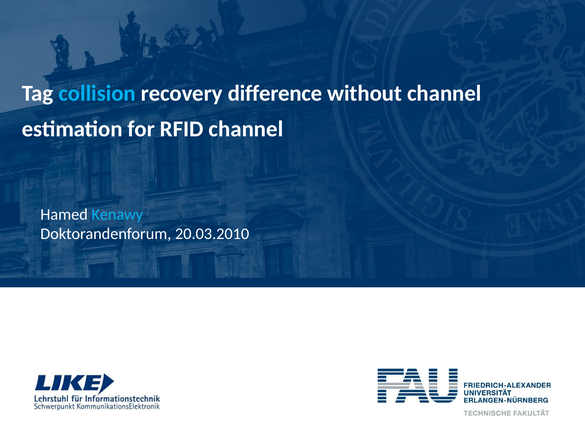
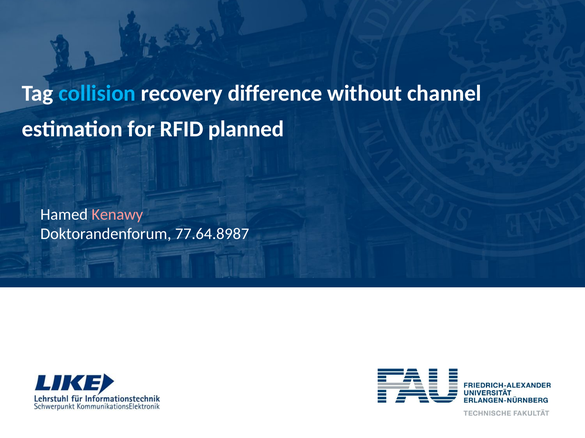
RFID channel: channel -> planned (246, 129)
Kenawy colour: light blue -> pink (117, 215)
20.03.2010: 20.03.2010 -> 77.64.8987 (212, 234)
